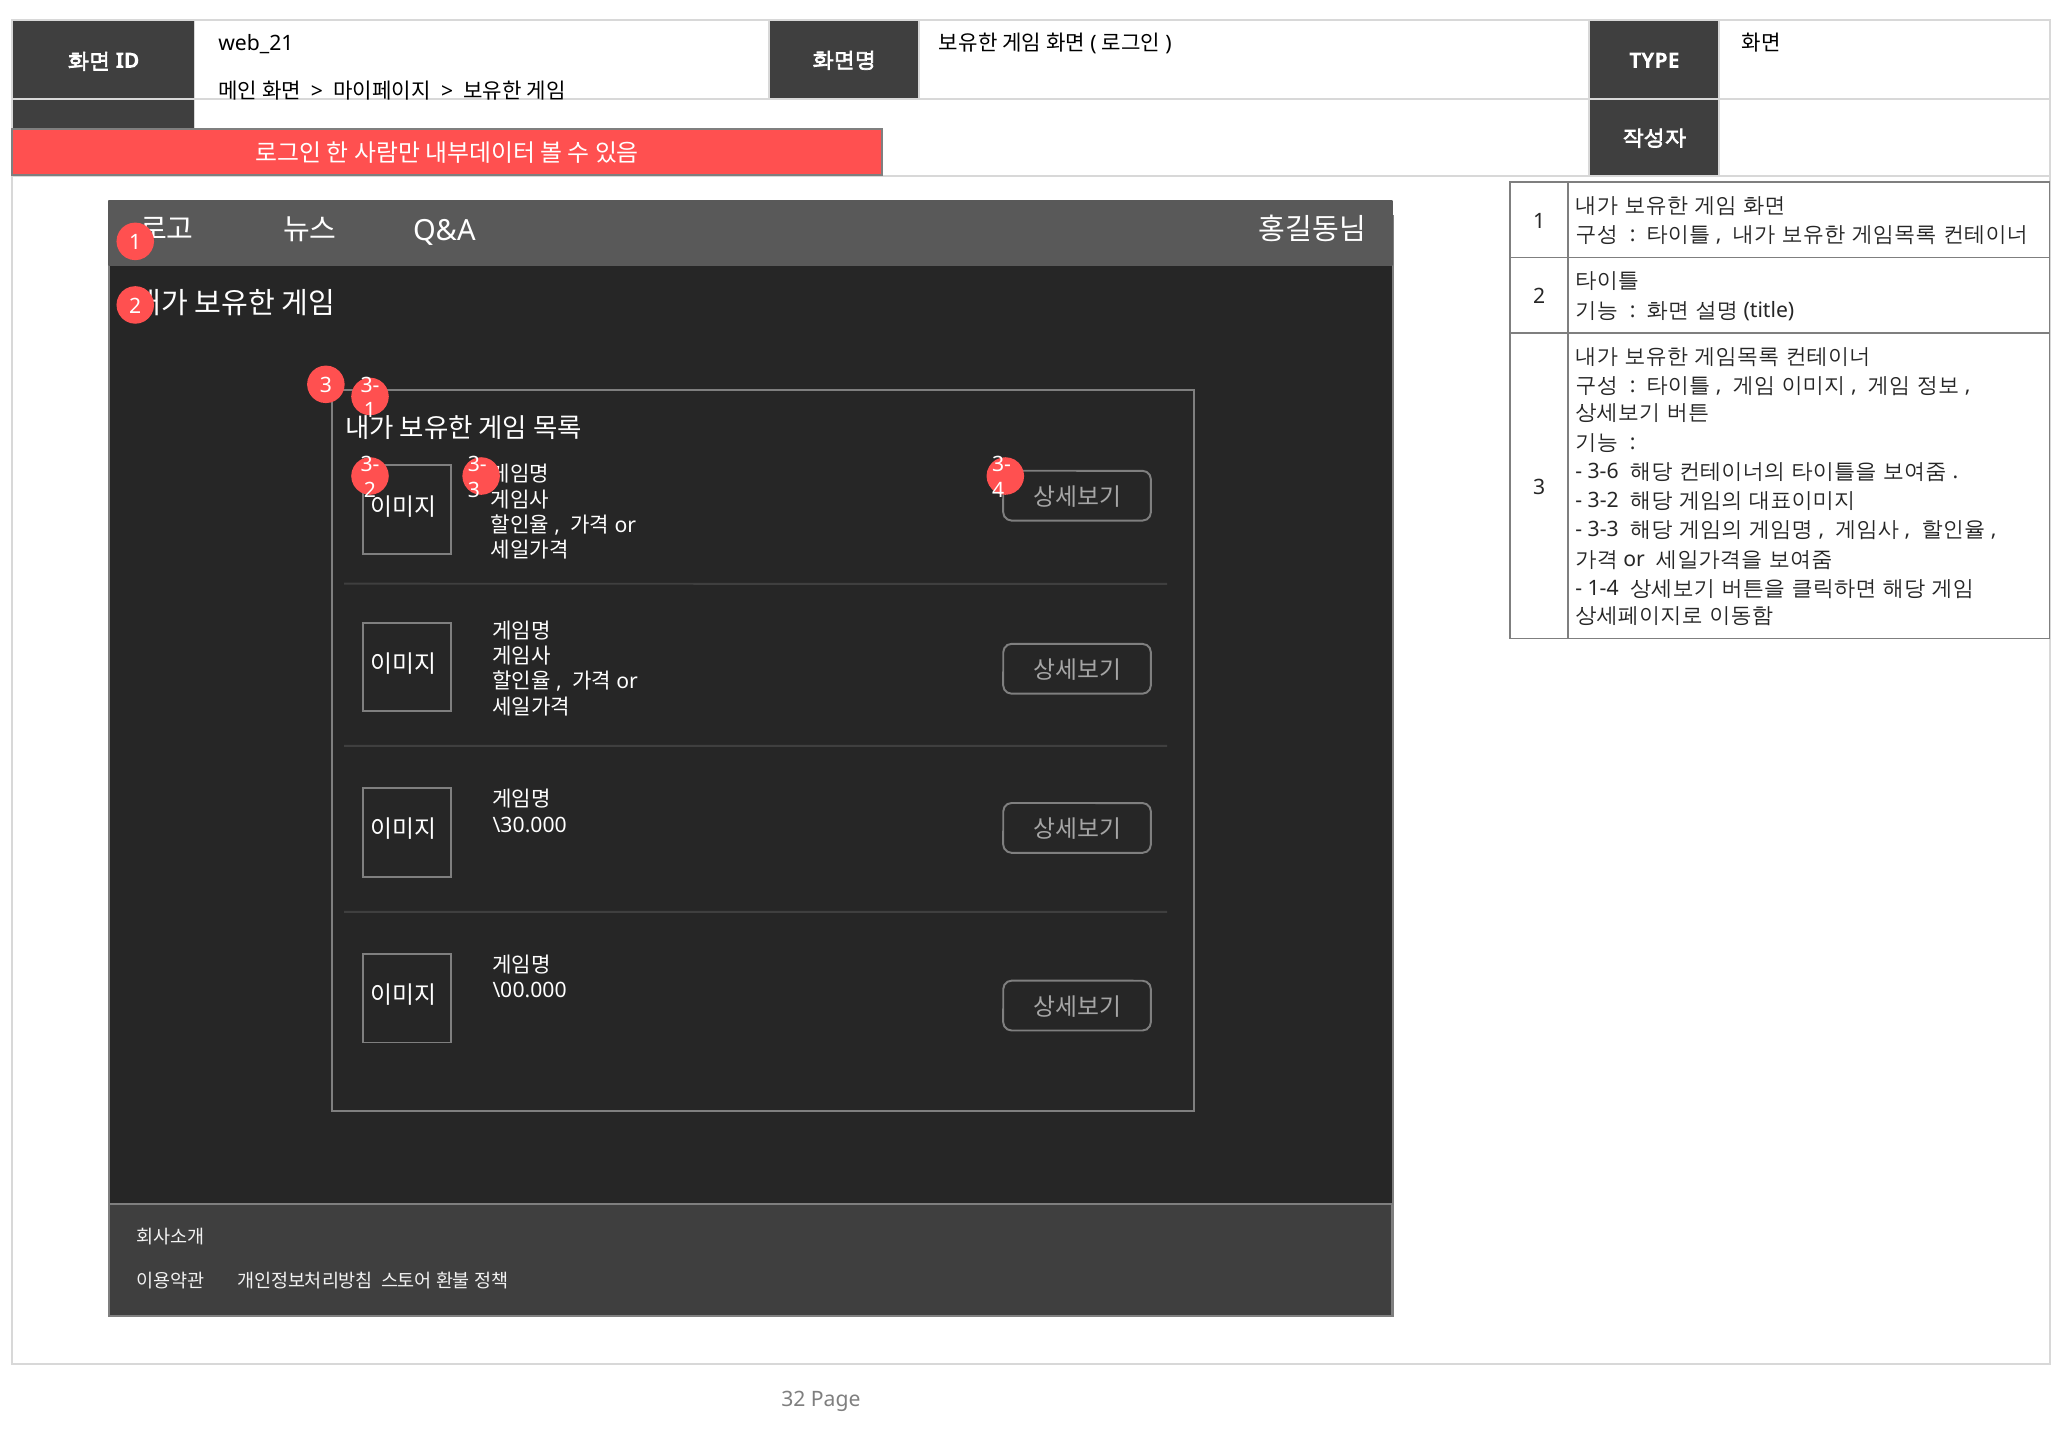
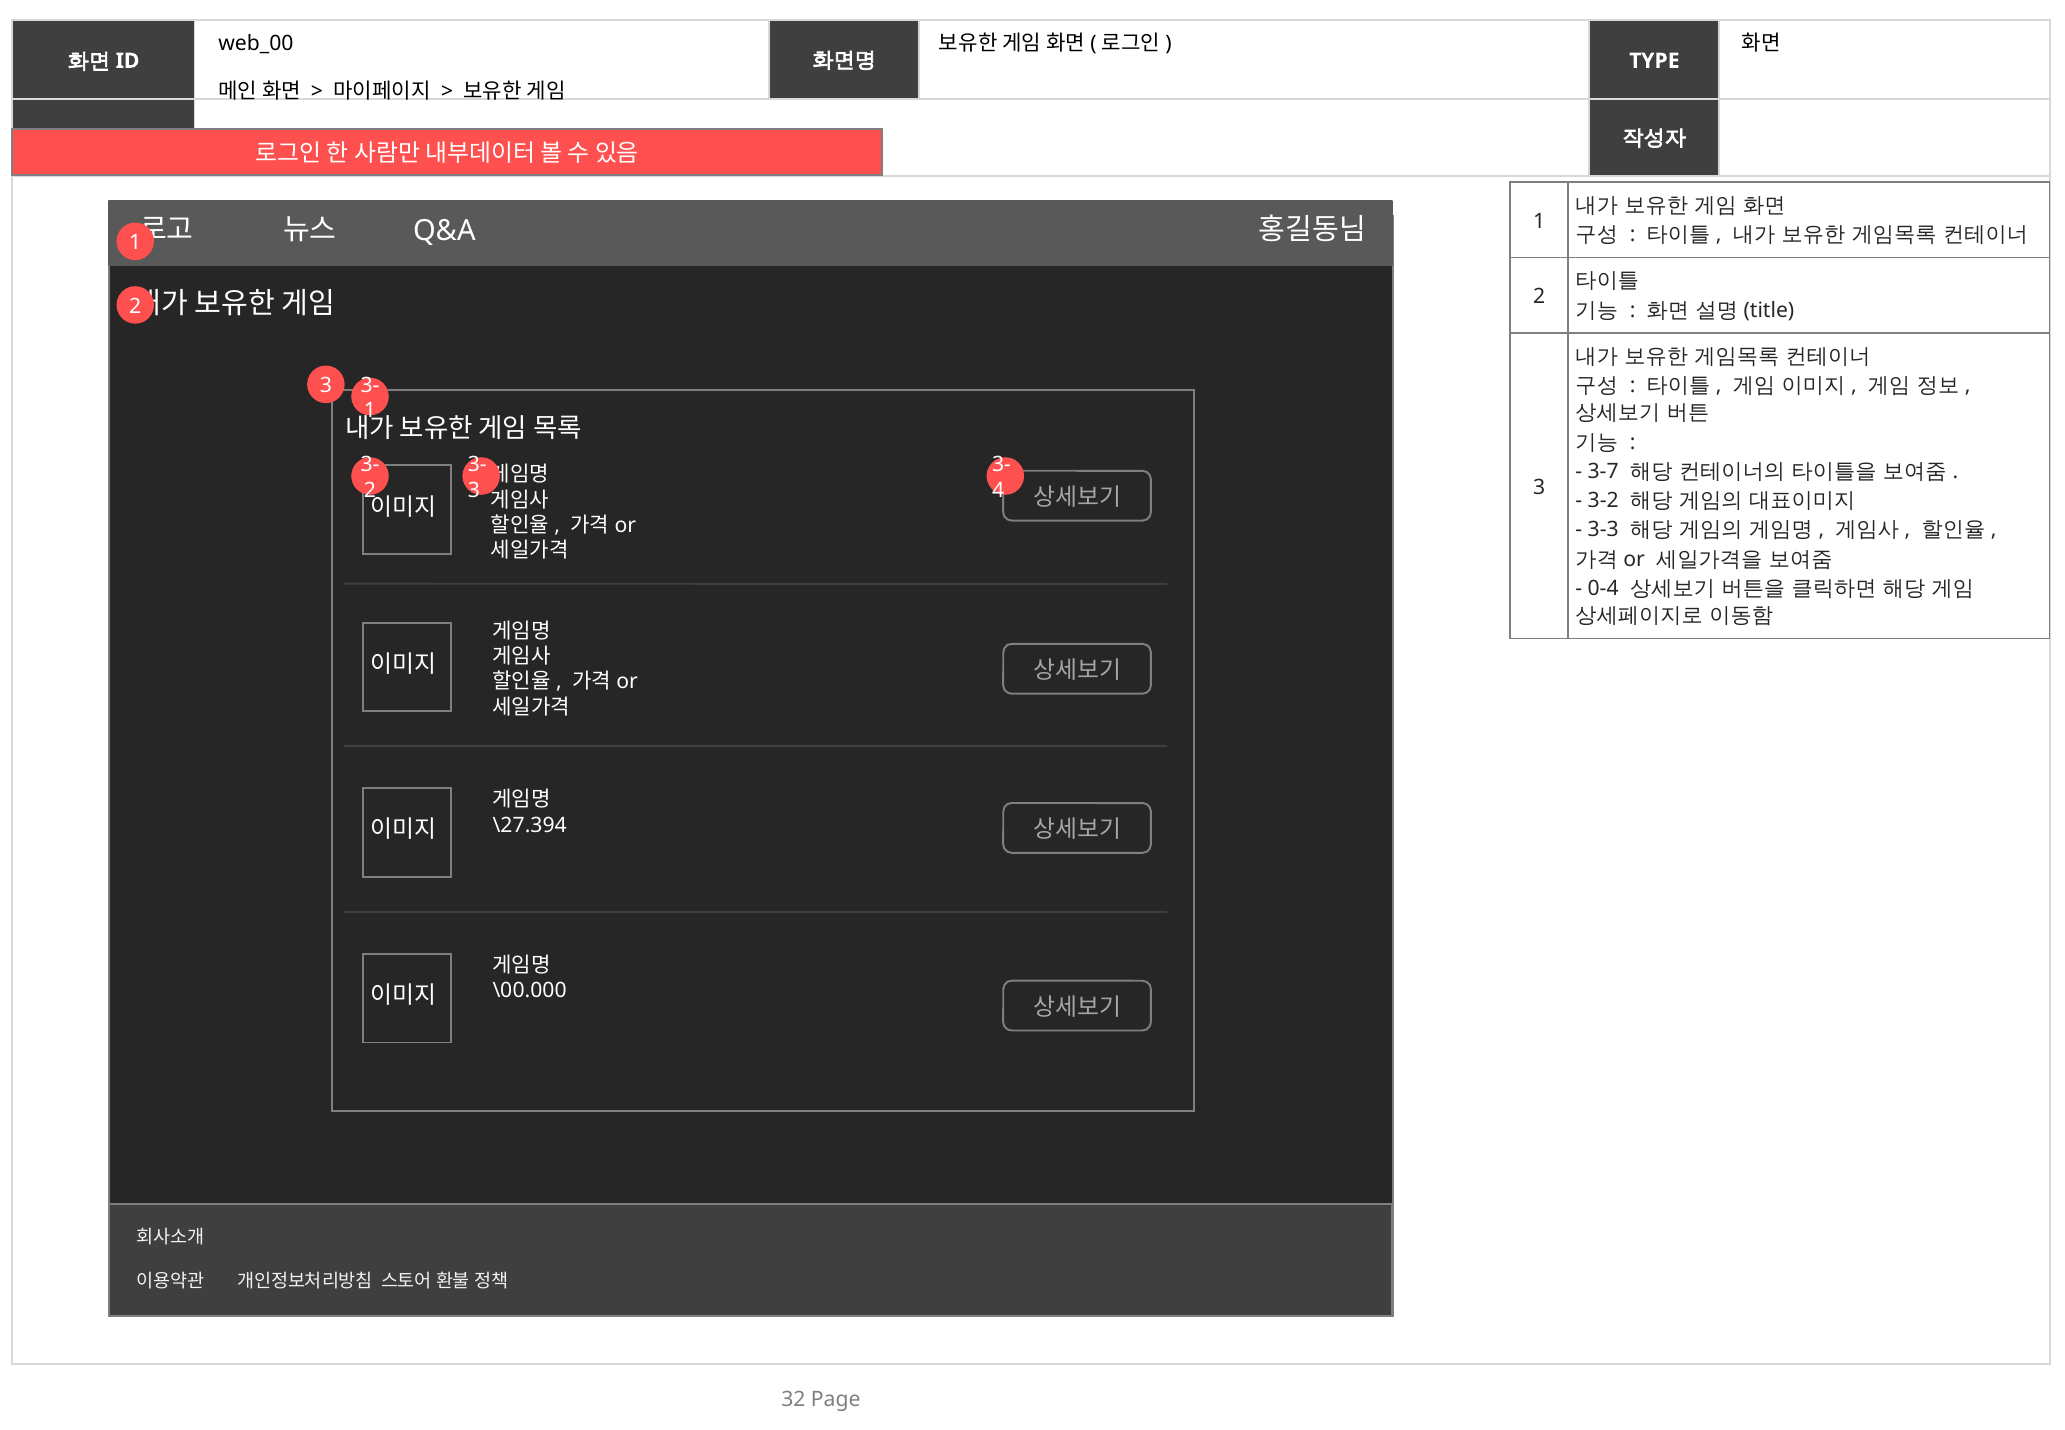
web_21: web_21 -> web_00 (256, 44)
3-6: 3-6 -> 3-7 (1603, 471)
1-4: 1-4 -> 0-4 (1603, 588)
\30.000: \30.000 -> \27.394 (530, 825)
